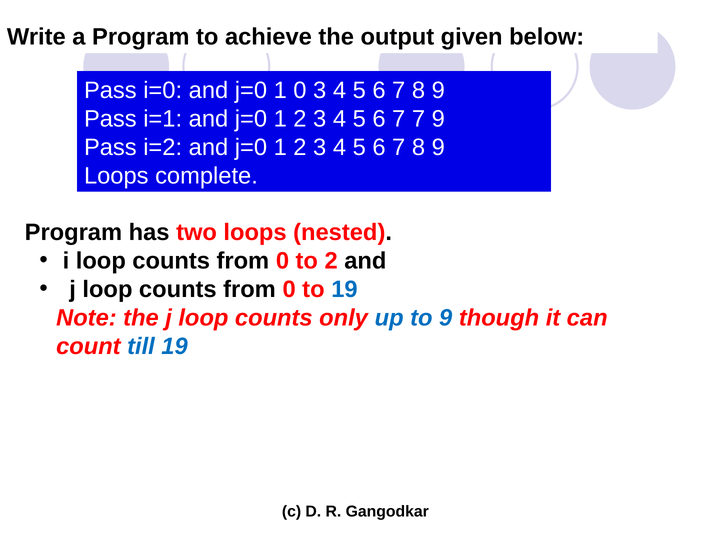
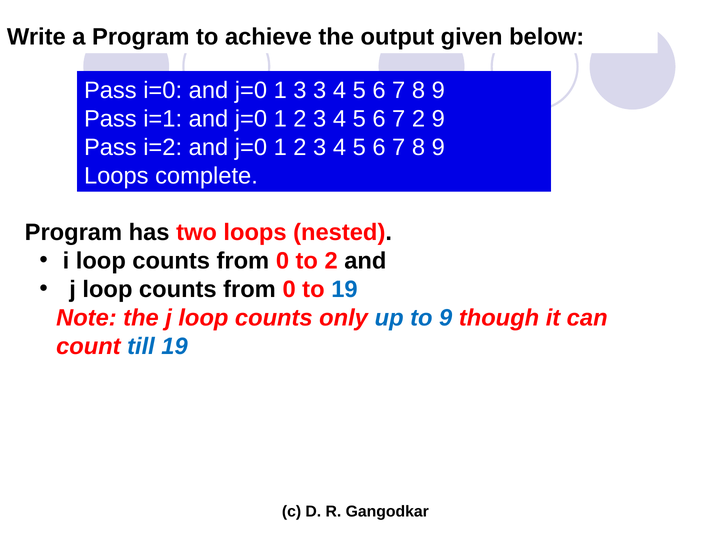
1 0: 0 -> 3 (300, 90)
7 7: 7 -> 2 (418, 119)
